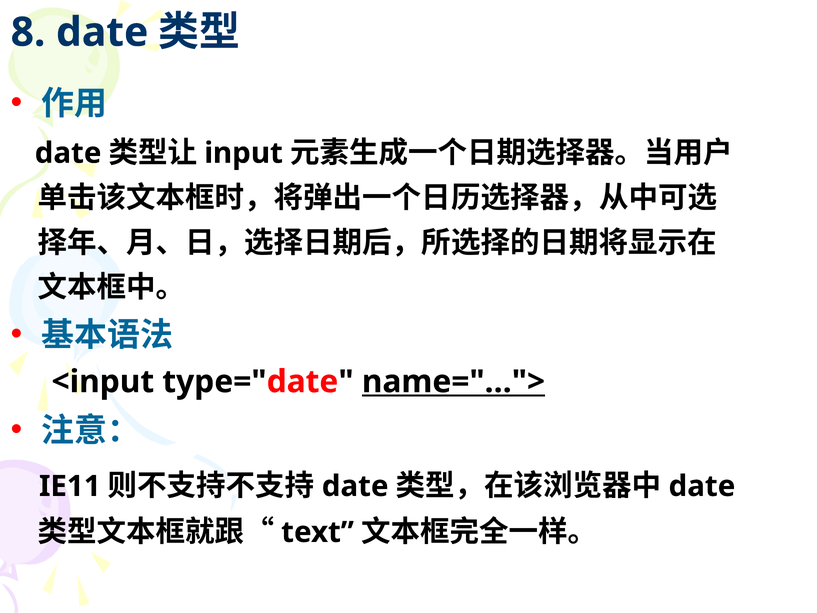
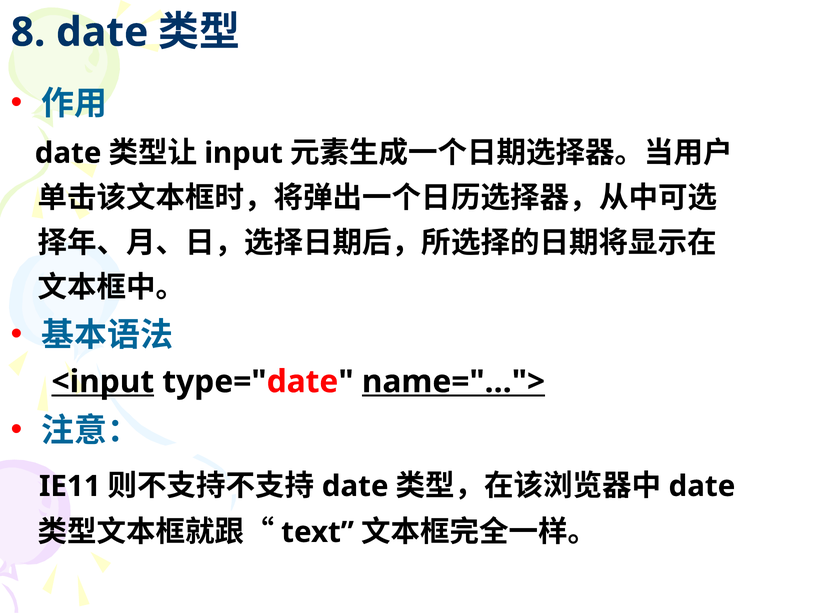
<input underline: none -> present (103, 382)
